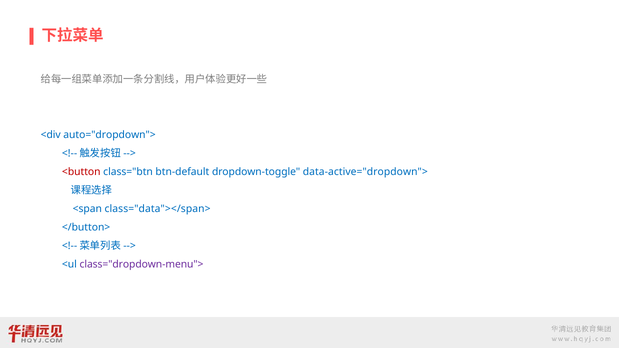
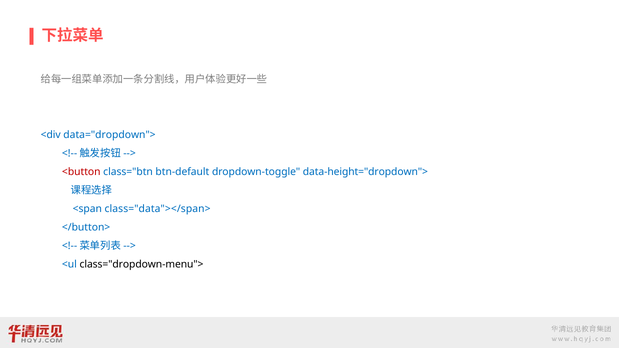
auto="dropdown">: auto="dropdown"> -> data="dropdown"> (109, 135)
data-active="dropdown">: data-active="dropdown"> -> data-height="dropdown"> (365, 172)
class="dropdown-menu"> colour: purple -> black (141, 265)
